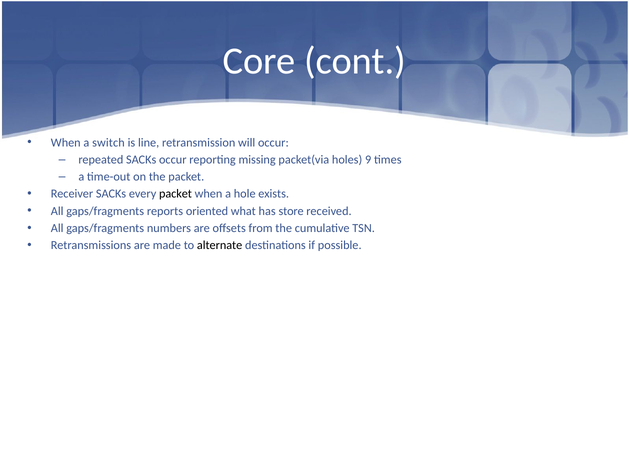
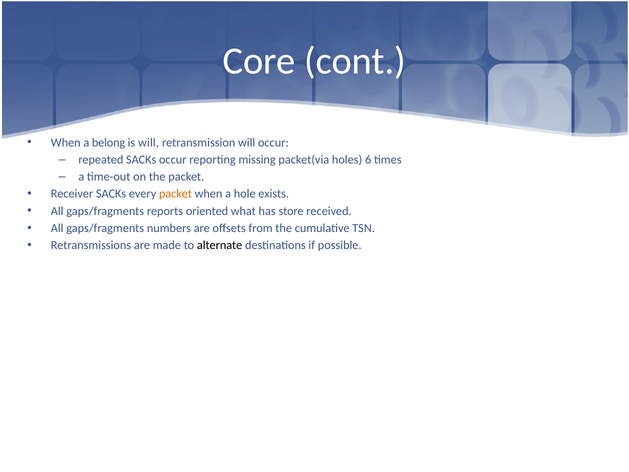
switch: switch -> belong (109, 142)
is line: line -> will (149, 142)
9: 9 -> 6 (368, 160)
packet colour: black -> orange (175, 194)
